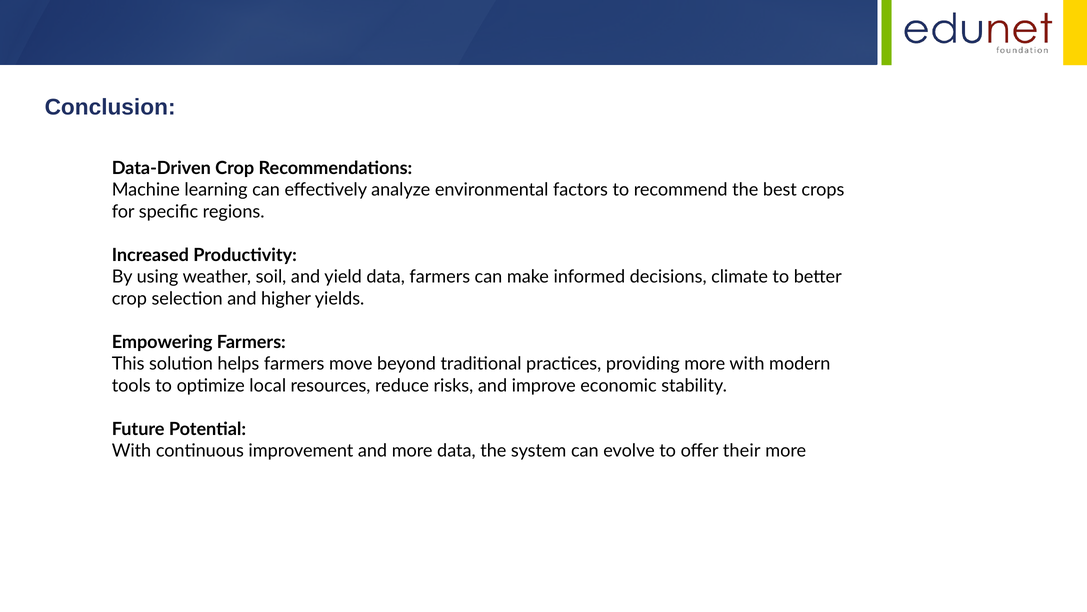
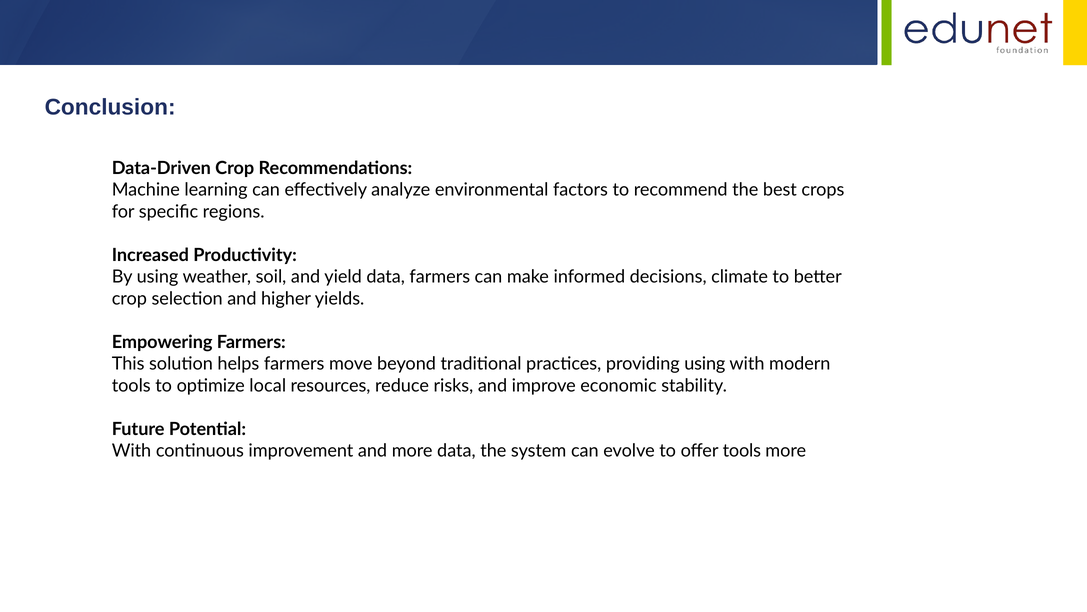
providing more: more -> using (705, 364)
offer their: their -> tools (742, 450)
